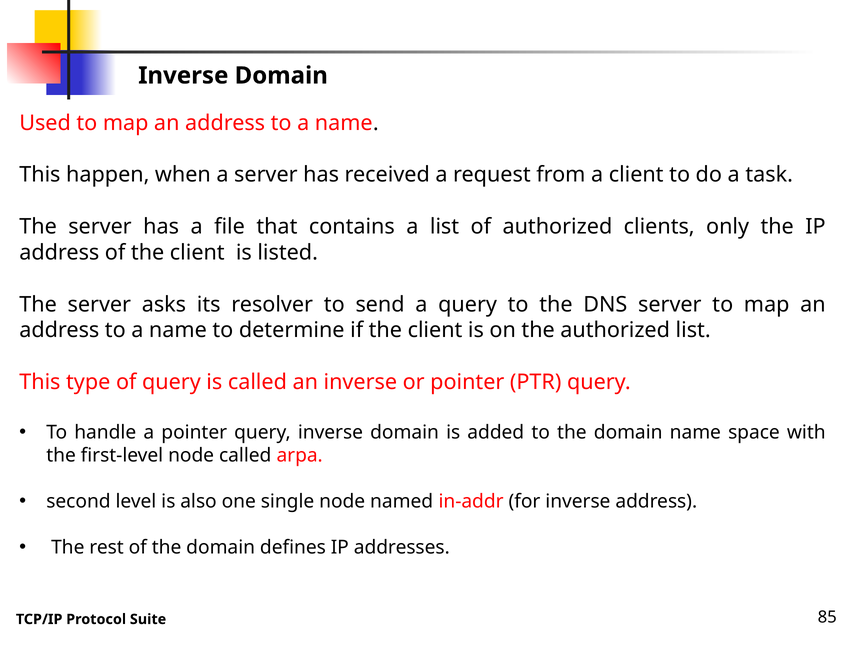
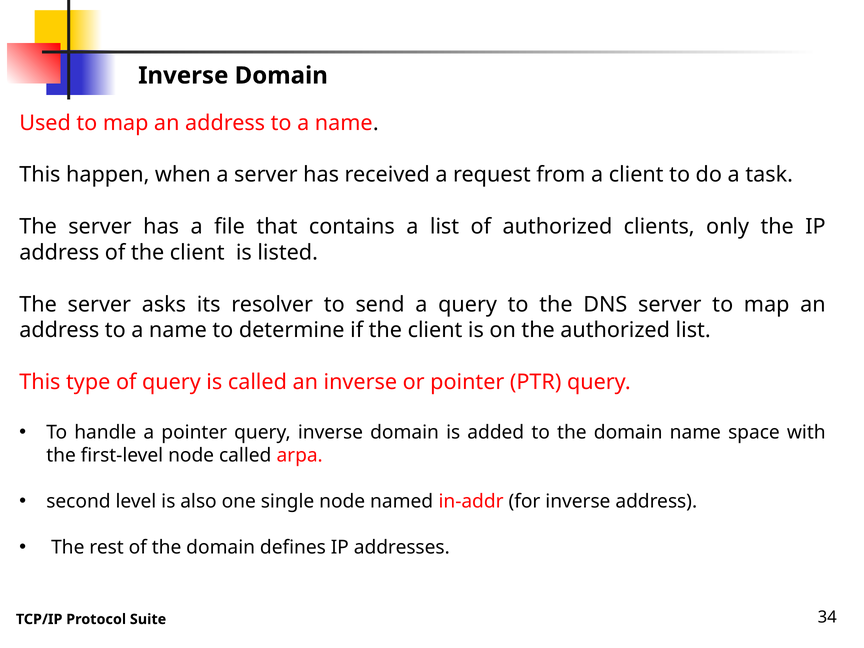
85: 85 -> 34 (827, 617)
